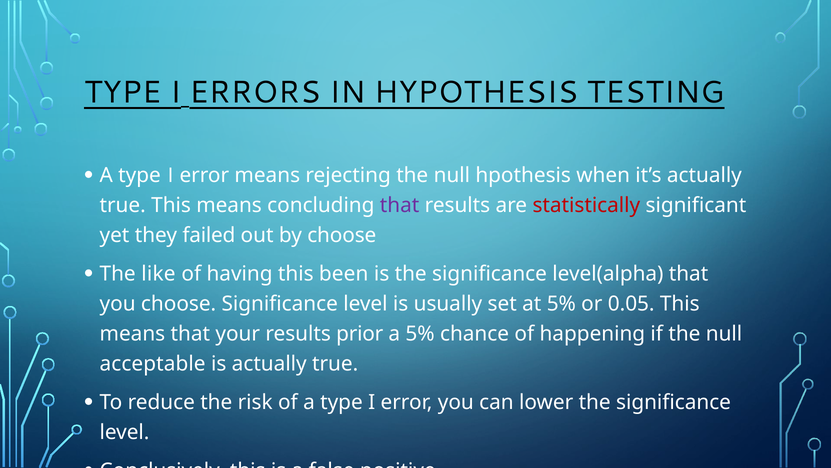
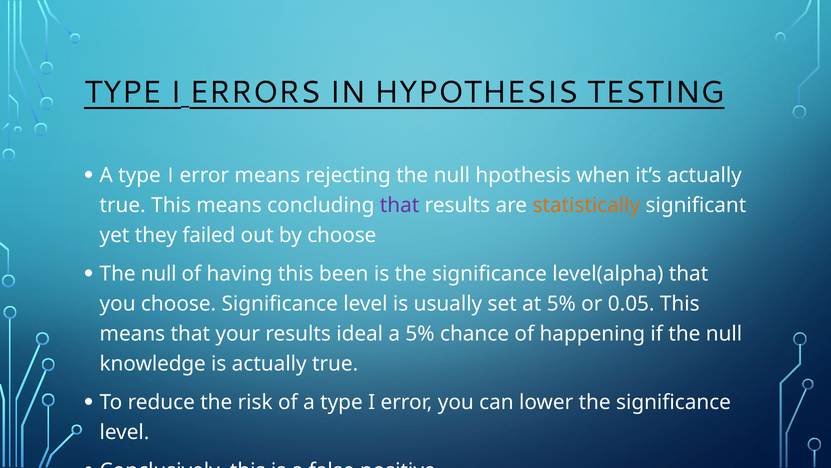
statistically colour: red -> orange (586, 205)
like: like -> null (159, 274)
prior: prior -> ideal (360, 334)
acceptable: acceptable -> knowledge (153, 363)
